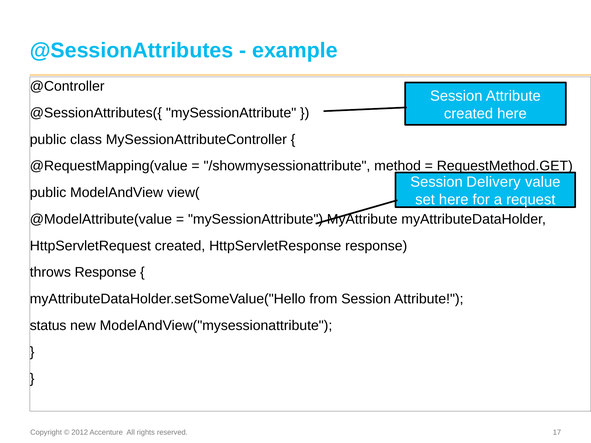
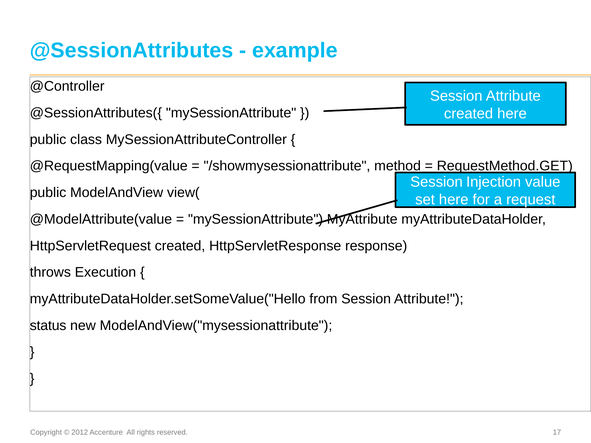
Delivery: Delivery -> Injection (494, 182)
throws Response: Response -> Execution (105, 272)
